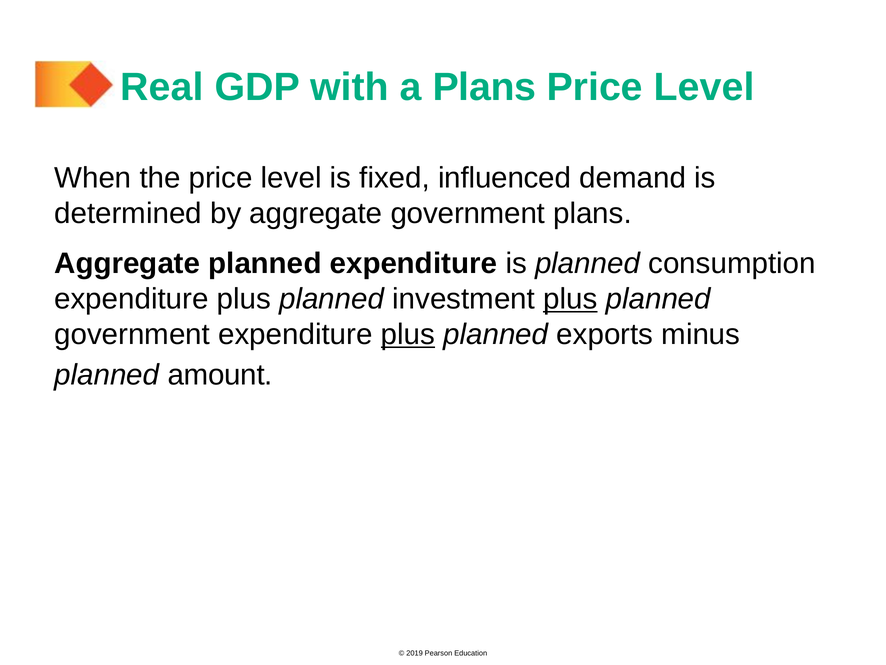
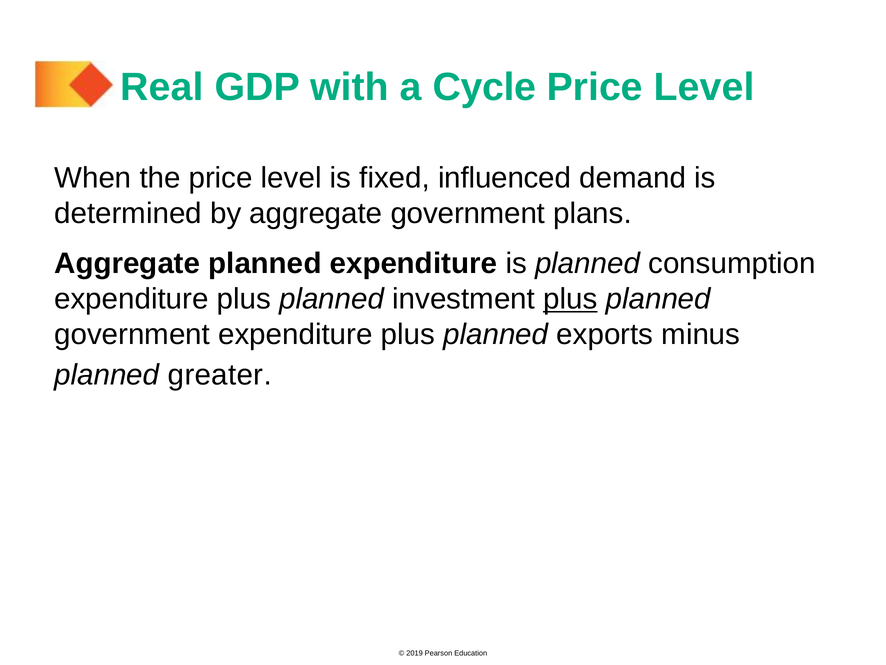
a Plans: Plans -> Cycle (484, 87)
plus underline: present -> none (408, 334)
amount: amount -> greater (220, 375)
